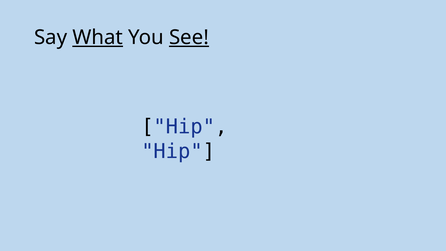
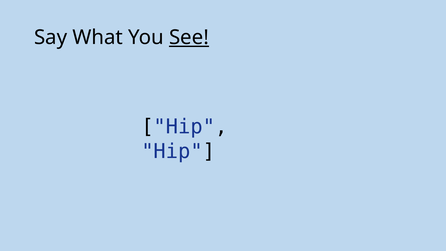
What underline: present -> none (98, 37)
